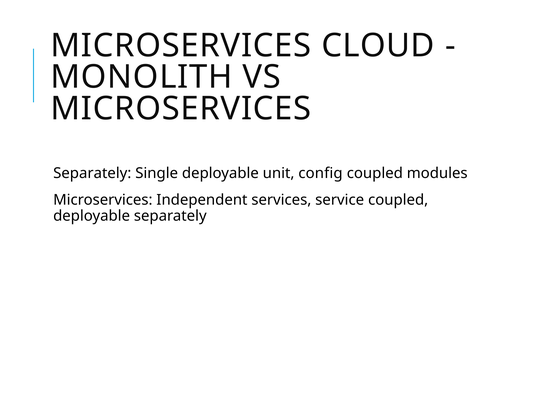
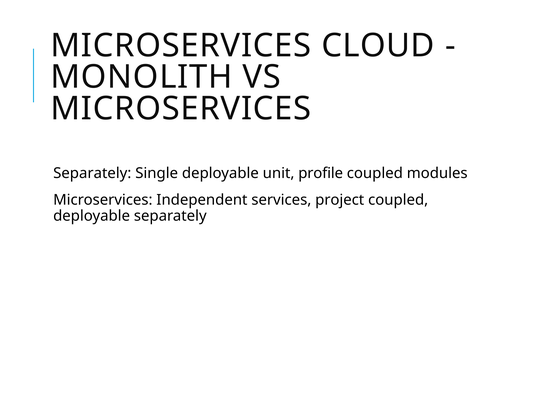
config: config -> profile (321, 173)
service: service -> project (340, 200)
